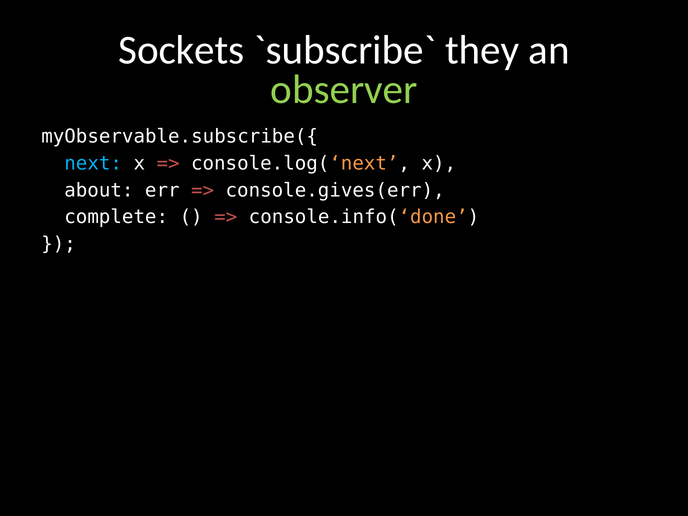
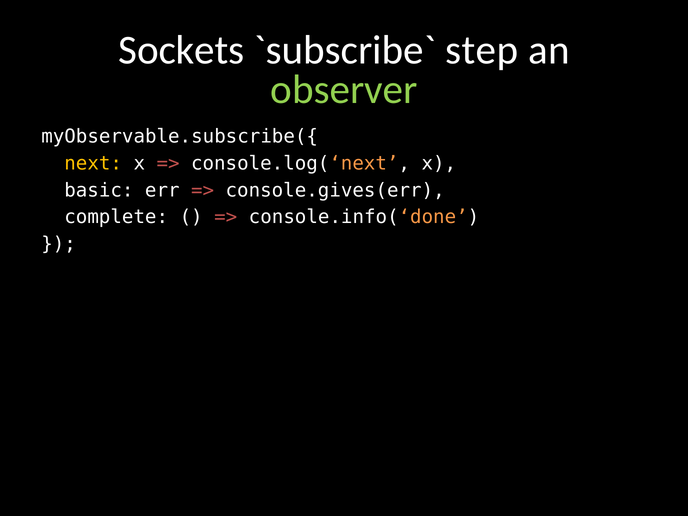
they: they -> step (482, 50)
next colour: light blue -> yellow (93, 163)
about: about -> basic (99, 190)
